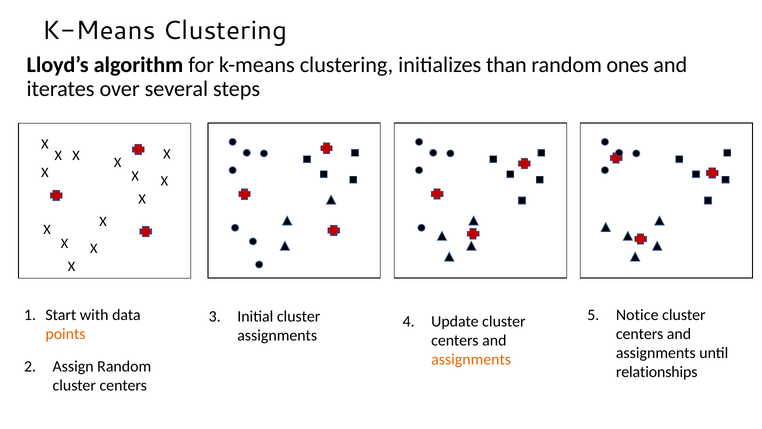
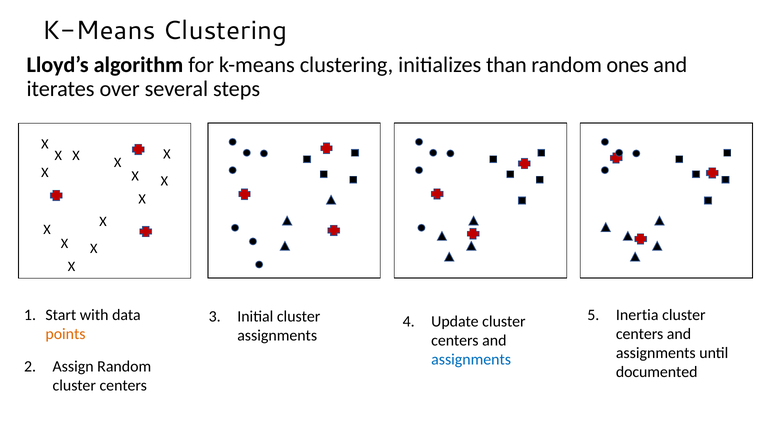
Notice: Notice -> Inertia (637, 315)
assignments colour: orange -> blue (471, 359)
relationships: relationships -> documented (657, 372)
